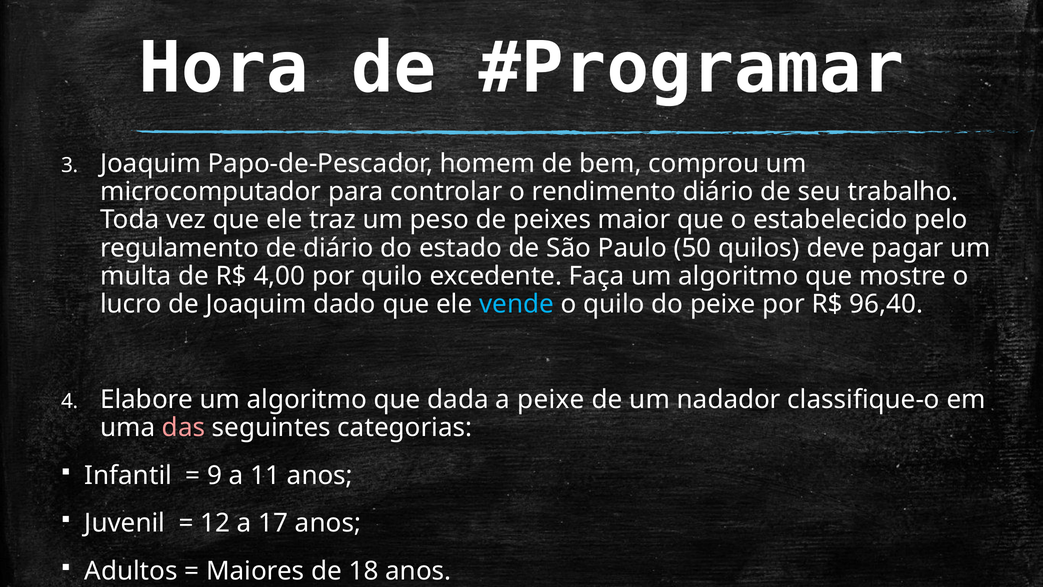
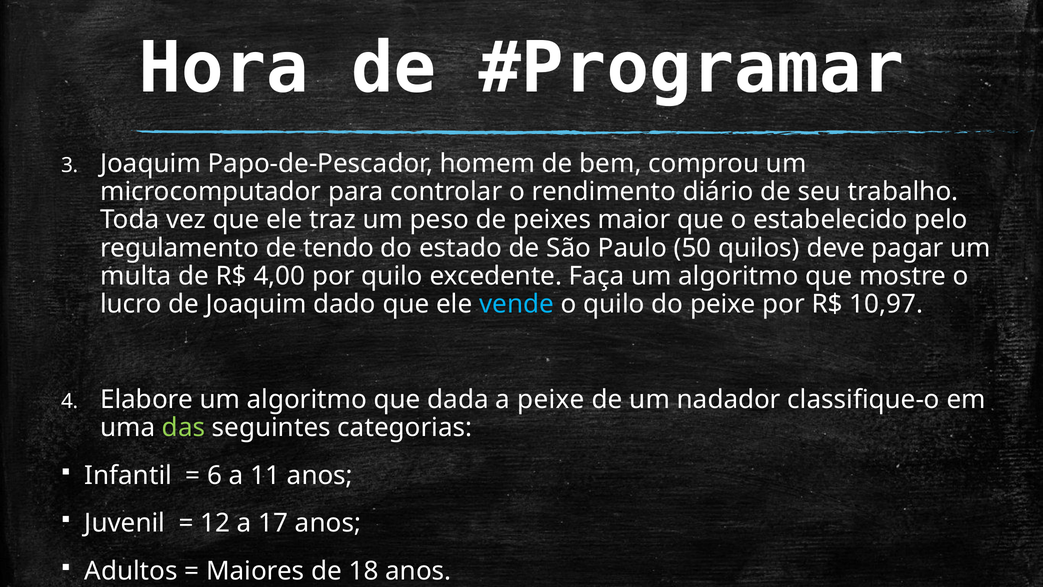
de diário: diário -> tendo (339, 248)
96,40: 96,40 -> 10,97 (886, 304)
das colour: pink -> light green (184, 428)
9: 9 -> 6 (215, 475)
